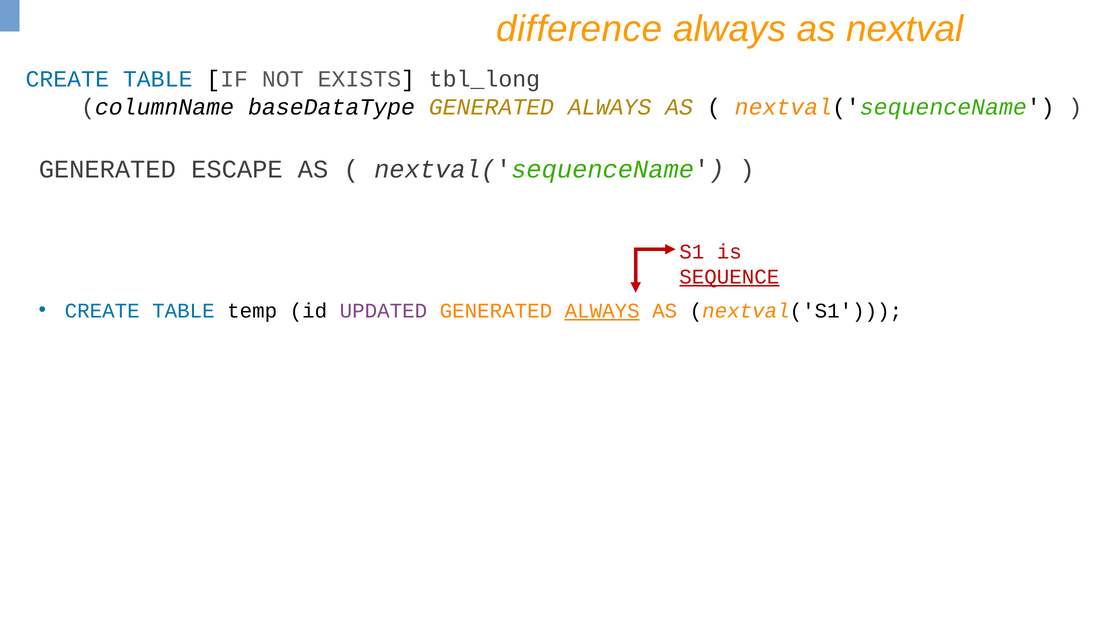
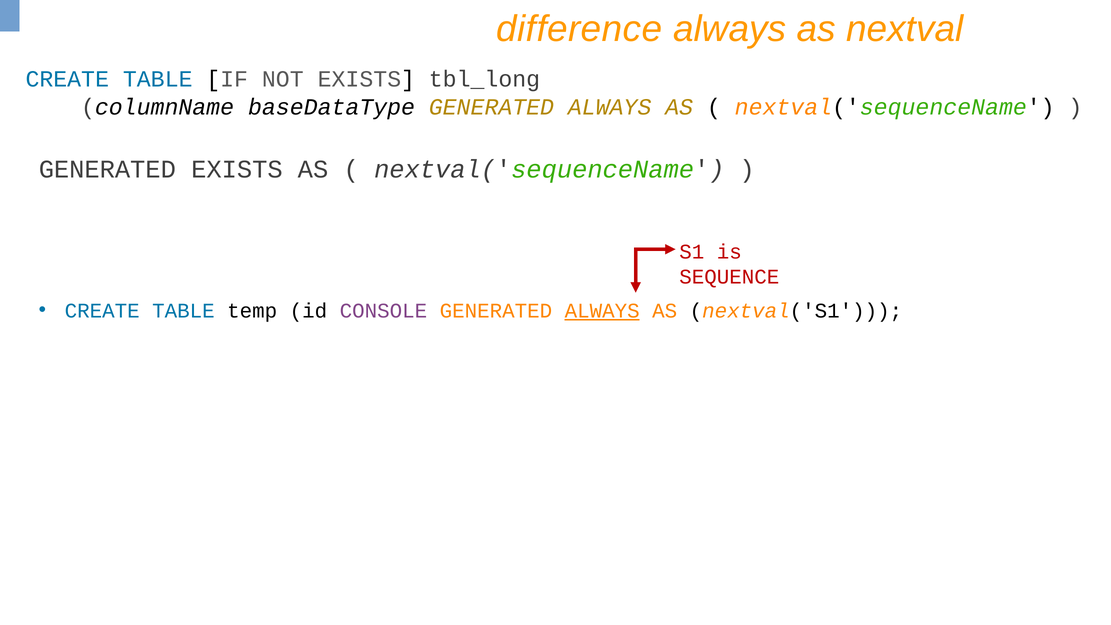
GENERATED ESCAPE: ESCAPE -> EXISTS (237, 170)
SEQUENCE underline: present -> none (729, 277)
UPDATED: UPDATED -> CONSOLE (383, 311)
